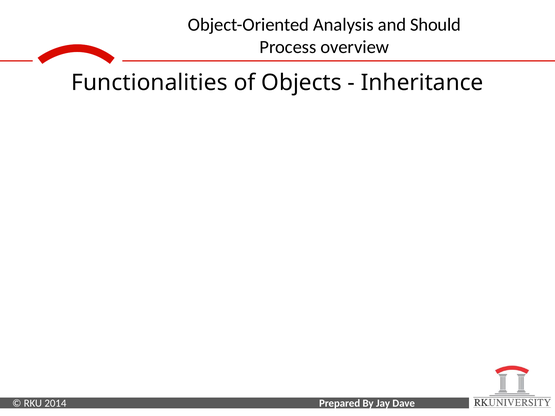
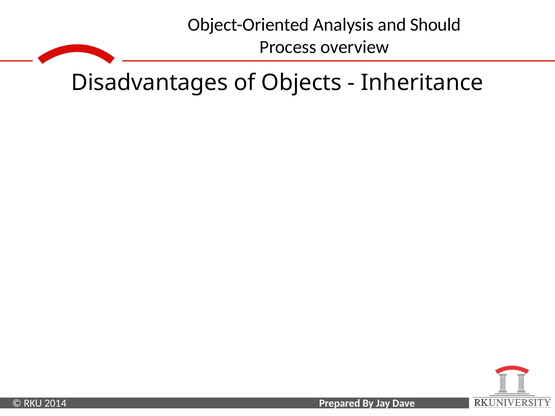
Functionalities: Functionalities -> Disadvantages (150, 83)
